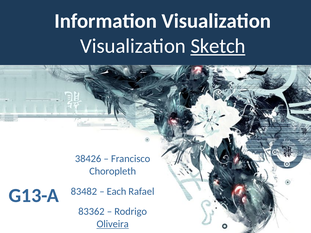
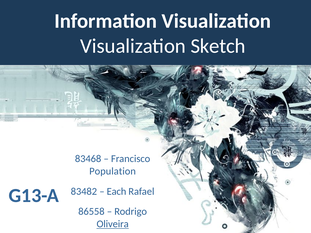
Sketch underline: present -> none (218, 46)
38426: 38426 -> 83468 (88, 159)
Choropleth: Choropleth -> Population (113, 171)
83362: 83362 -> 86558 (91, 212)
